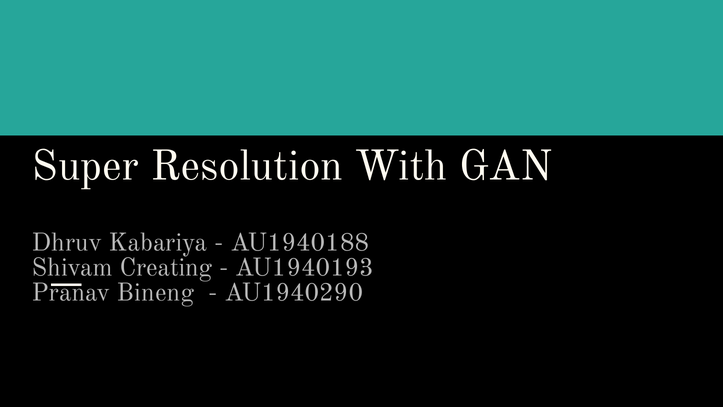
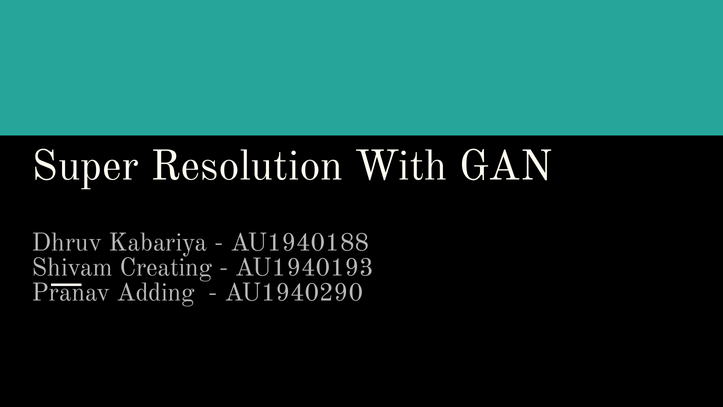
Bineng: Bineng -> Adding (156, 292)
